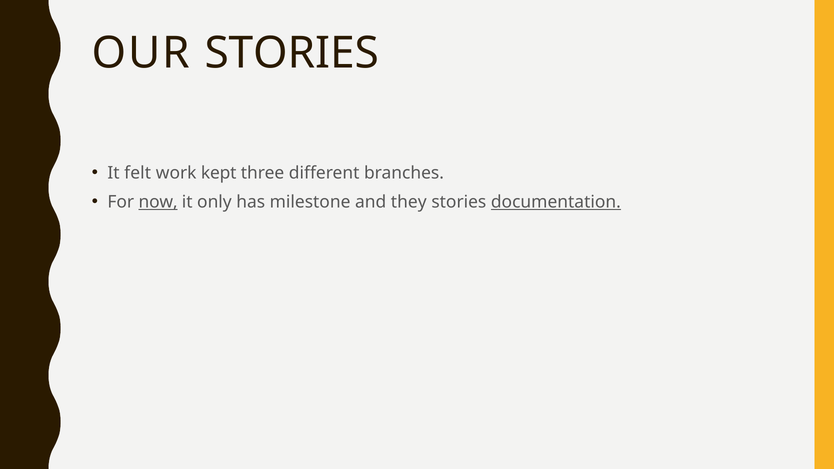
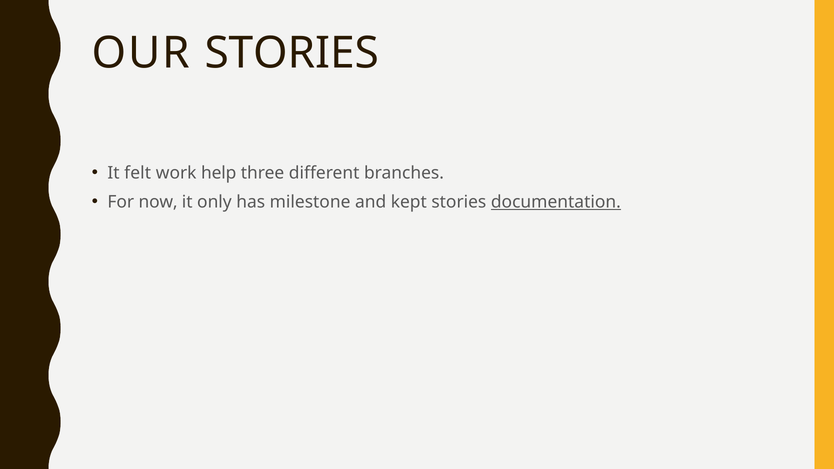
kept: kept -> help (219, 173)
now underline: present -> none (158, 202)
they: they -> kept (409, 202)
